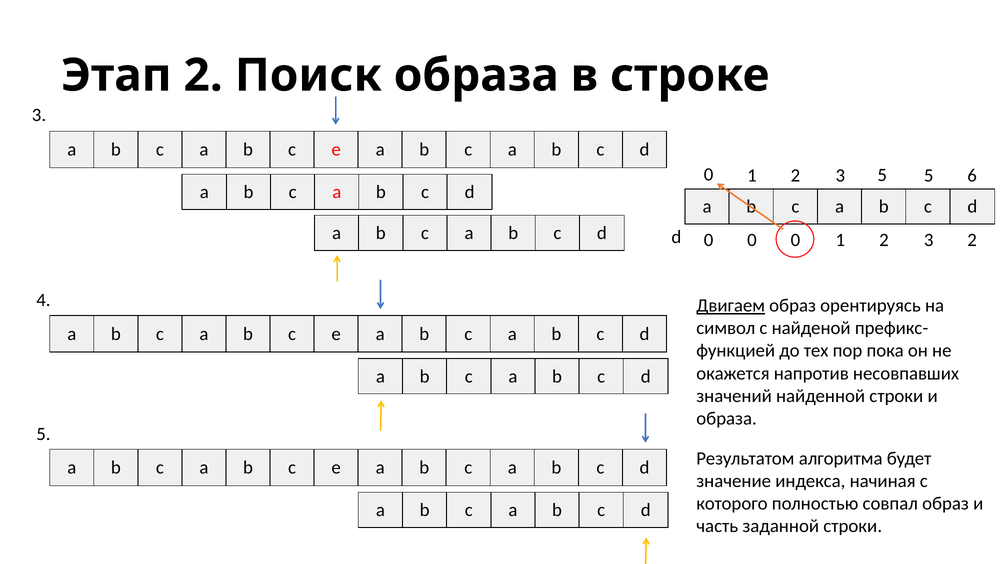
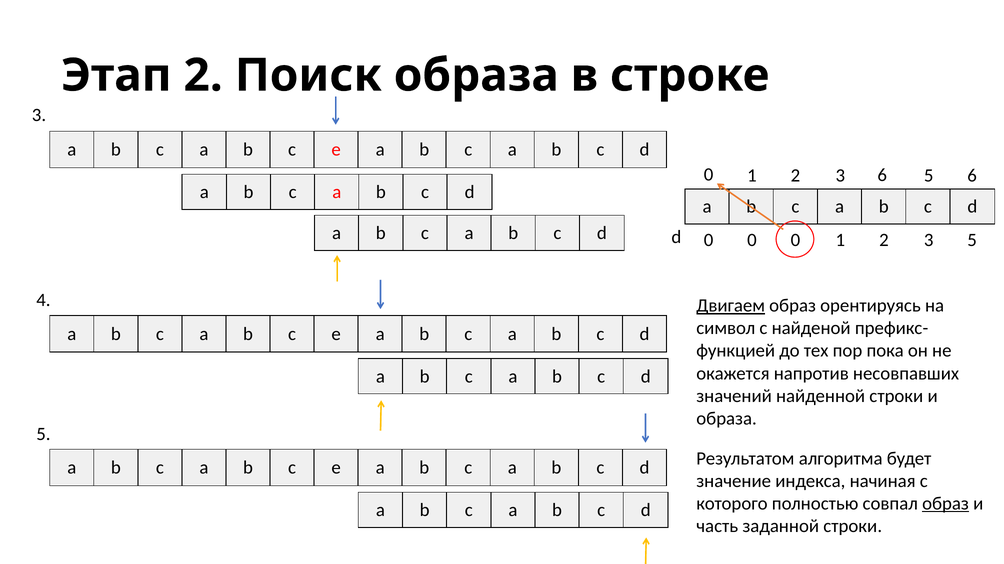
3 5: 5 -> 6 (882, 175)
3 2: 2 -> 5 (972, 241)
образ underline: none -> present (946, 504)
